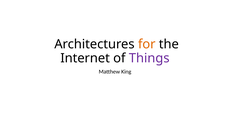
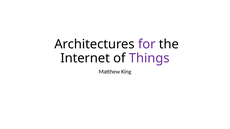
for colour: orange -> purple (147, 44)
